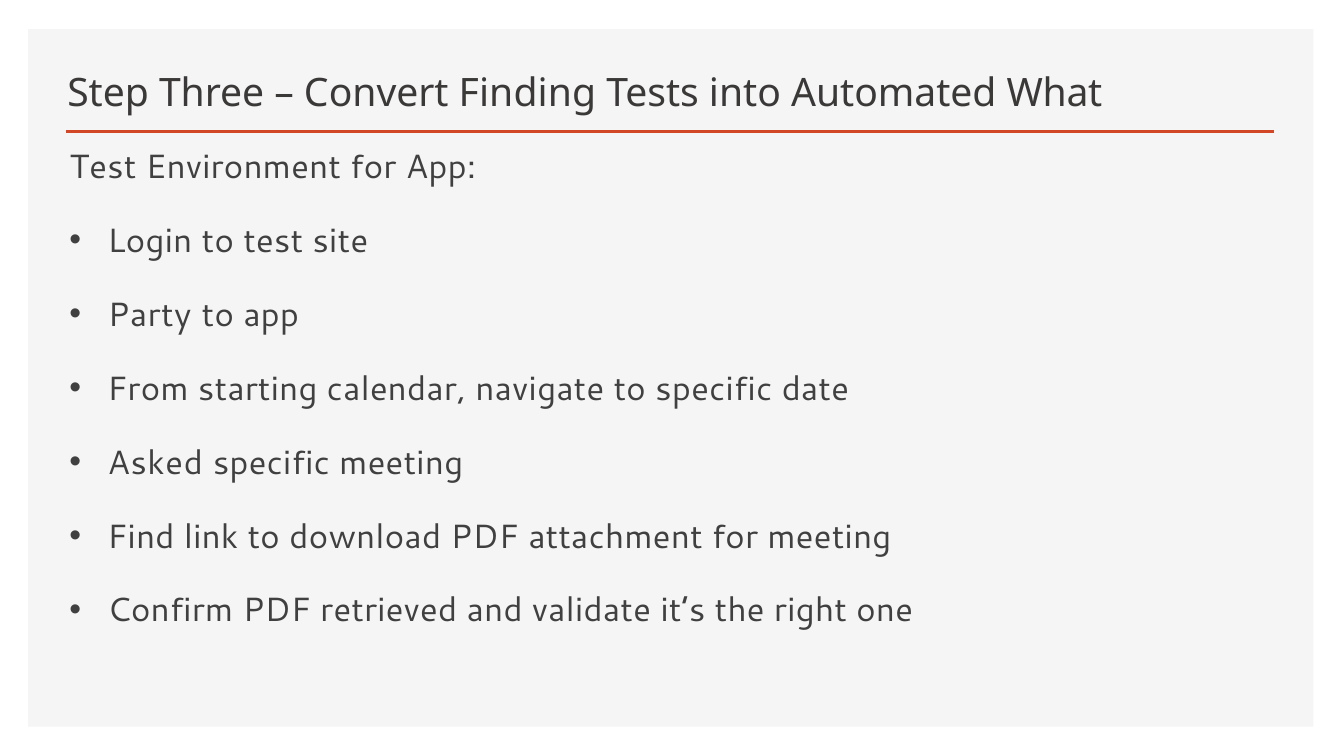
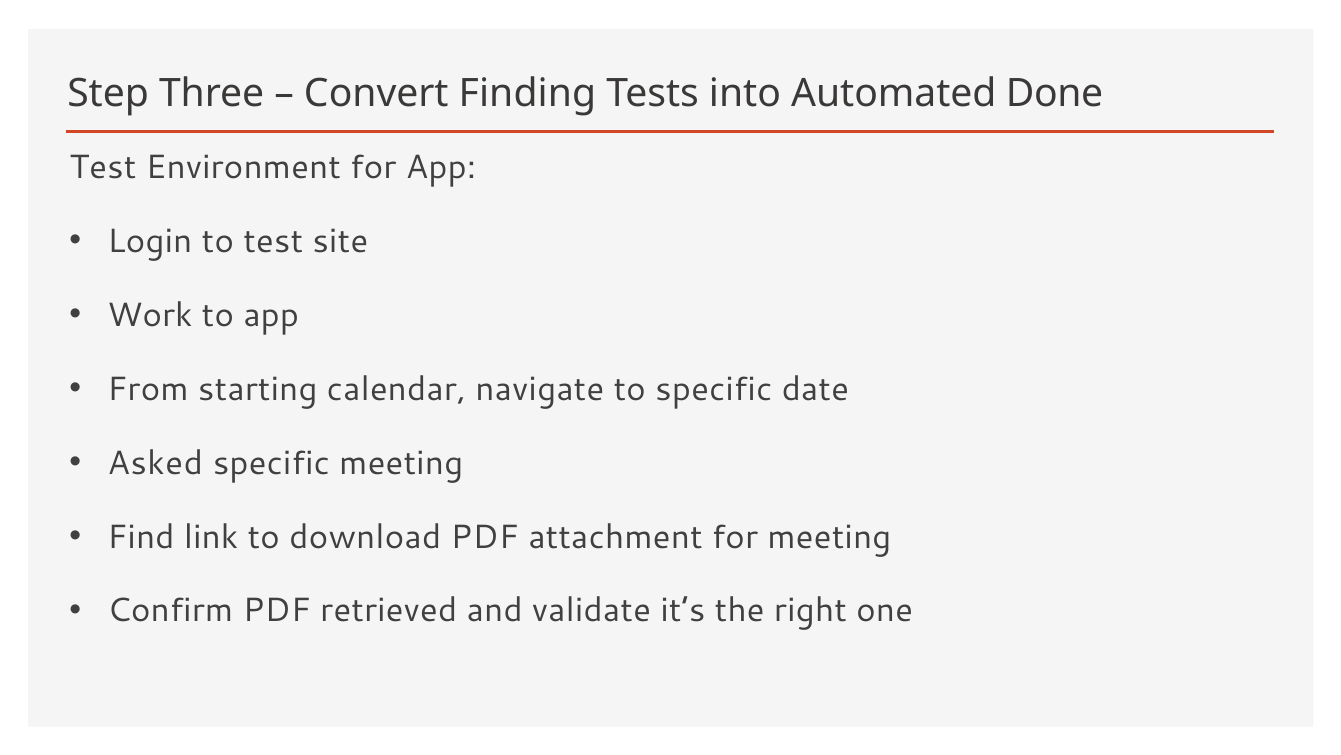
What: What -> Done (1054, 94)
Party: Party -> Work (150, 315)
